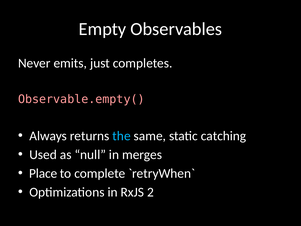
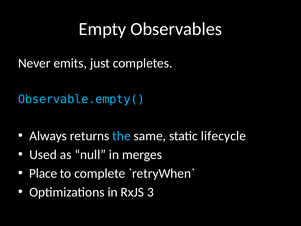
Observable.empty( colour: pink -> light blue (81, 99)
catching: catching -> lifecycle (223, 136)
2: 2 -> 3 (151, 192)
